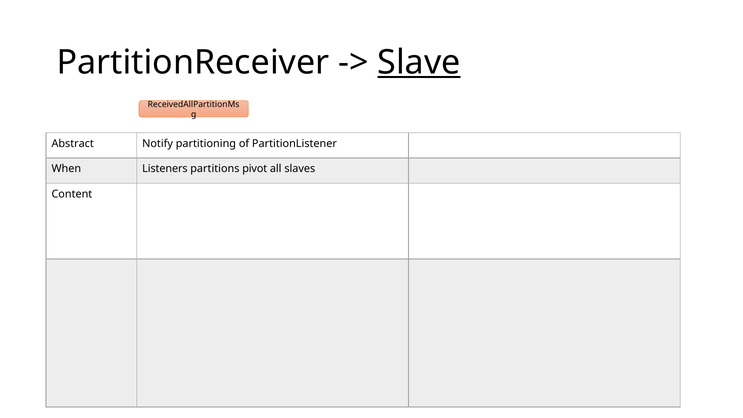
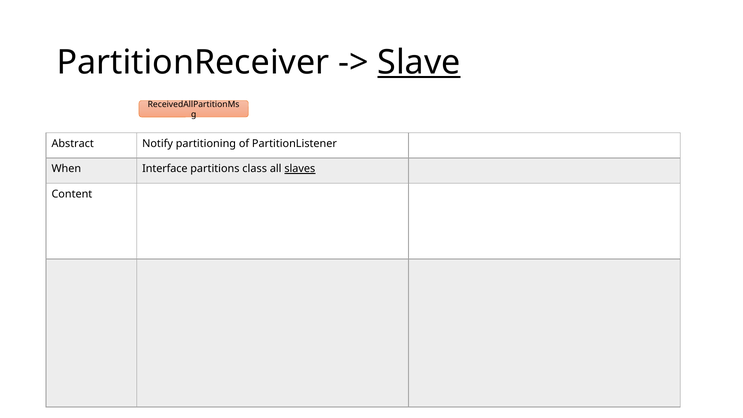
Listeners: Listeners -> Interface (165, 169)
pivot: pivot -> class (255, 169)
slaves underline: none -> present (300, 169)
